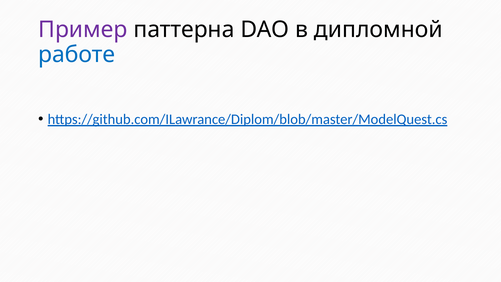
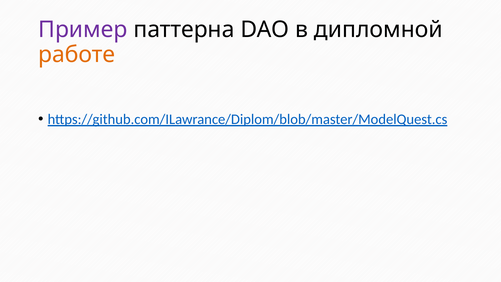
работе colour: blue -> orange (77, 54)
